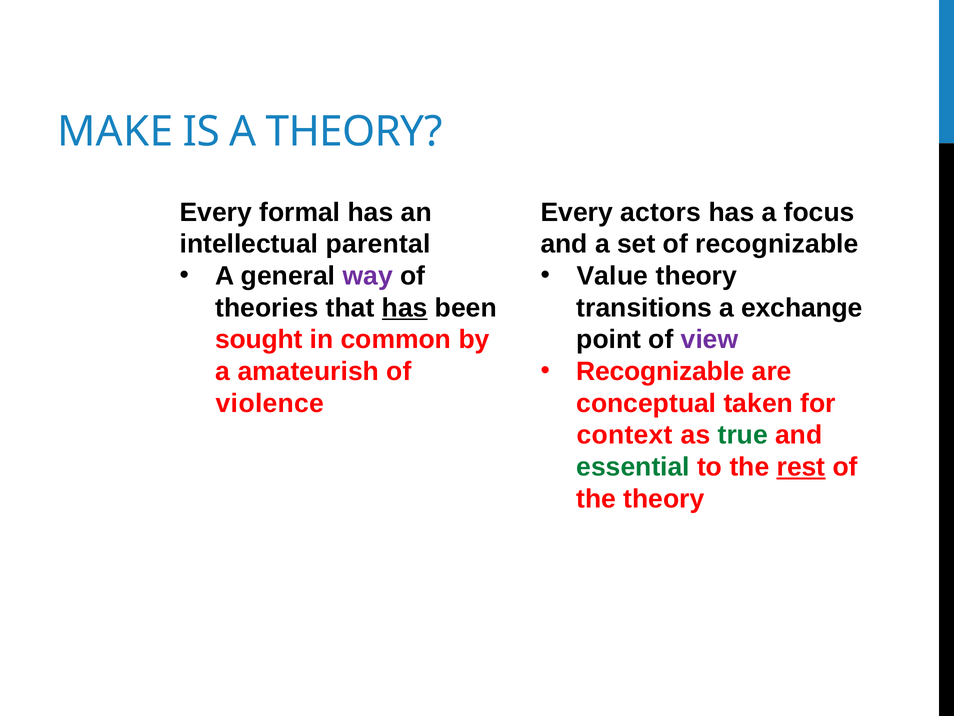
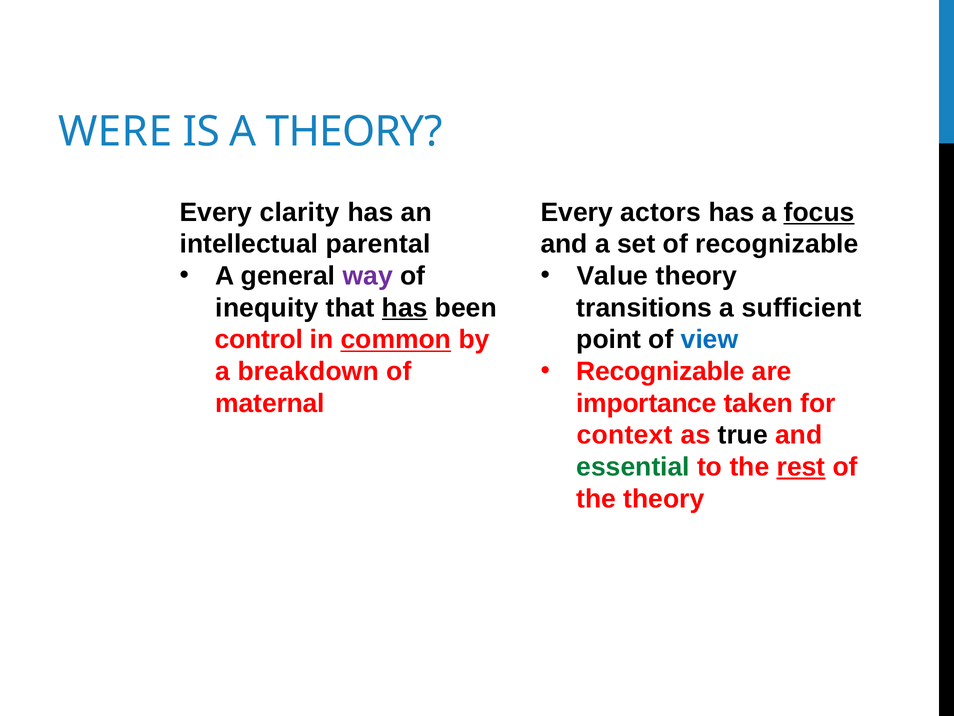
MAKE: MAKE -> WERE (115, 132)
formal: formal -> clarity (300, 212)
focus underline: none -> present (819, 212)
theories: theories -> inequity (267, 308)
exchange: exchange -> sufficient (802, 308)
sought: sought -> control (259, 339)
common underline: none -> present (396, 339)
view colour: purple -> blue (710, 339)
amateurish: amateurish -> breakdown (308, 371)
violence: violence -> maternal (270, 403)
conceptual: conceptual -> importance (646, 403)
true colour: green -> black (743, 435)
